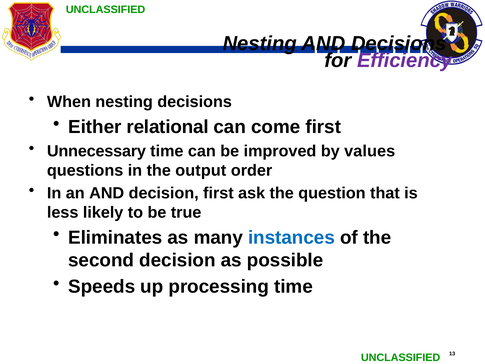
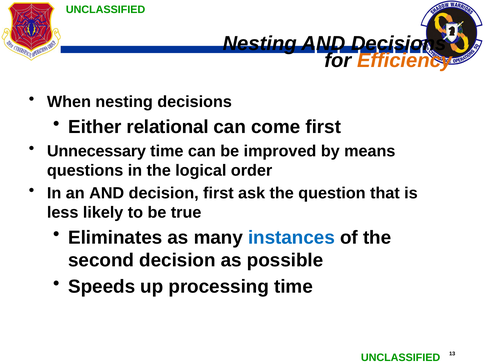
Efficiency colour: purple -> orange (405, 61)
values: values -> means (370, 151)
output: output -> logical (201, 170)
